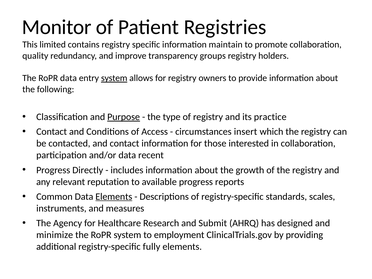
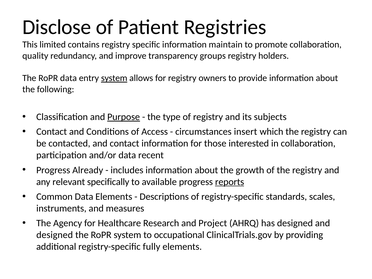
Monitor: Monitor -> Disclose (57, 27)
practice: practice -> subjects (270, 117)
Directly: Directly -> Already (88, 170)
reputation: reputation -> specifically (108, 182)
reports underline: none -> present (230, 182)
Elements underline: present -> none (114, 197)
Submit: Submit -> Project (213, 223)
minimize: minimize -> designed (55, 235)
employment: employment -> occupational (179, 235)
